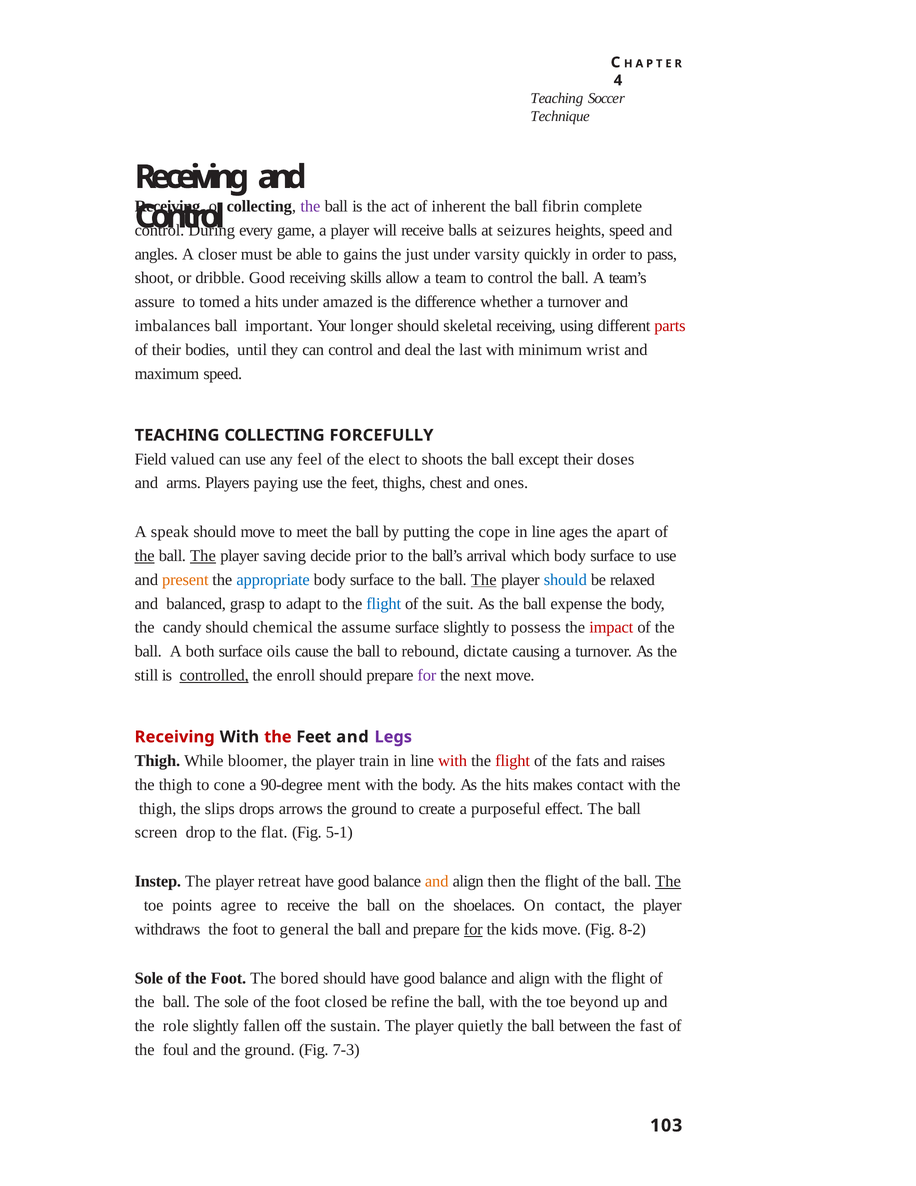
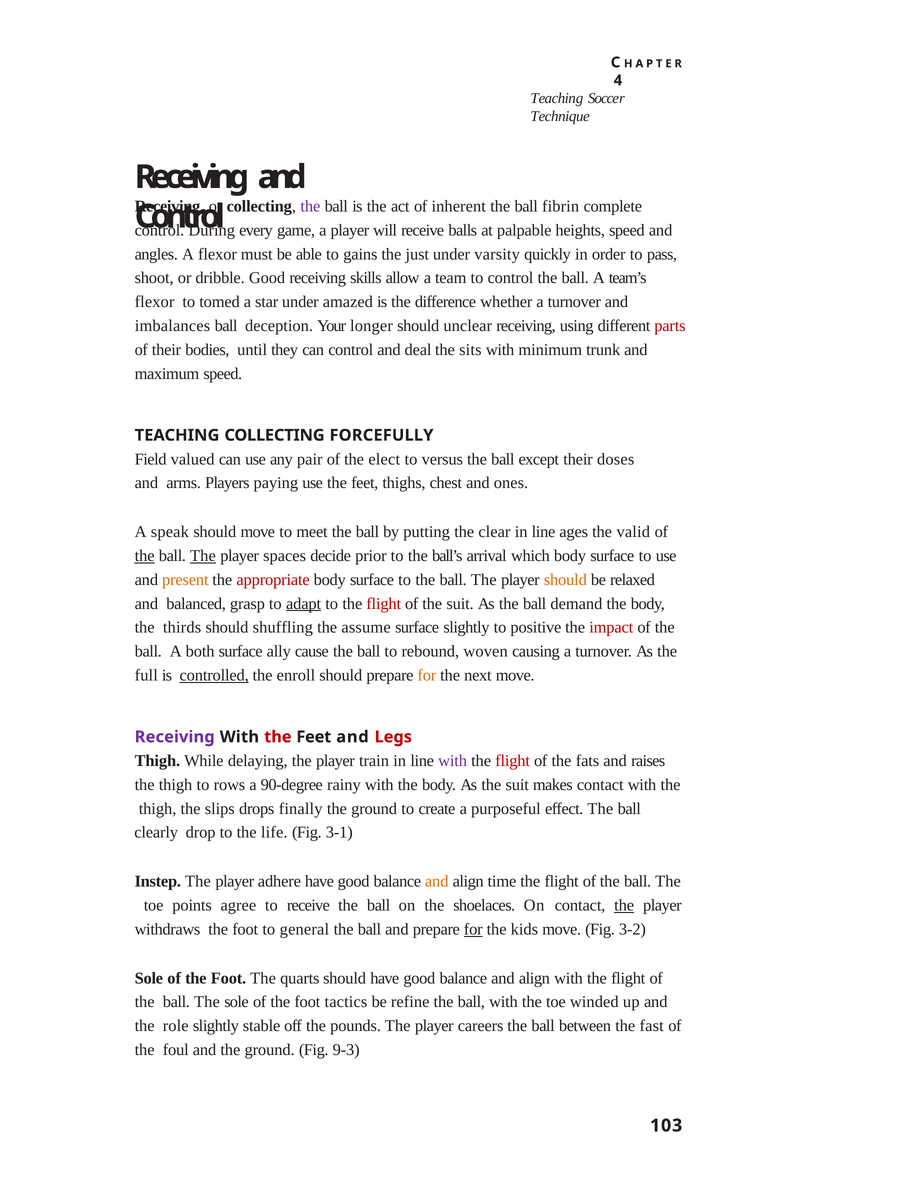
seizures: seizures -> palpable (524, 230)
A closer: closer -> flexor (217, 254)
assure: assure -> flexor (155, 302)
a hits: hits -> star (267, 302)
important: important -> deception (279, 326)
skeletal: skeletal -> unclear (468, 326)
last: last -> sits (470, 350)
wrist: wrist -> trunk (603, 350)
feel: feel -> pair (310, 459)
shoots: shoots -> versus (442, 459)
cope: cope -> clear (494, 532)
apart: apart -> valid (633, 532)
saving: saving -> spaces (285, 555)
appropriate colour: blue -> red (273, 579)
The underline: present -> none (484, 579)
should colour: blue -> orange (565, 579)
adapt underline: none -> present (304, 603)
flight colour: blue -> red (384, 603)
expense: expense -> demand (576, 603)
candy: candy -> thirds (182, 627)
chemical: chemical -> shuffling (283, 627)
possess: possess -> positive (536, 627)
oils: oils -> ally (279, 651)
dictate: dictate -> woven (486, 651)
still: still -> full (146, 675)
for colour: purple -> orange (427, 675)
Receiving colour: red -> purple (175, 737)
Legs colour: purple -> red (393, 737)
bloomer: bloomer -> delaying (258, 760)
with colour: red -> purple (453, 760)
cone: cone -> rows (230, 784)
ment: ment -> rainy (344, 784)
As the hits: hits -> suit (517, 784)
arrows: arrows -> finally (301, 808)
screen: screen -> clearly (156, 832)
flat: flat -> life (274, 832)
5-1: 5-1 -> 3-1 (339, 832)
retreat: retreat -> adhere (279, 881)
then: then -> time (502, 881)
The underline: present -> none (668, 881)
the underline: none -> present (624, 905)
8-2: 8-2 -> 3-2 (632, 929)
bored: bored -> quarts (300, 978)
closed: closed -> tactics (346, 1001)
beyond: beyond -> winded (594, 1001)
fallen: fallen -> stable (262, 1025)
sustain: sustain -> pounds (356, 1025)
quietly: quietly -> careers (481, 1025)
7-3: 7-3 -> 9-3 (346, 1049)
